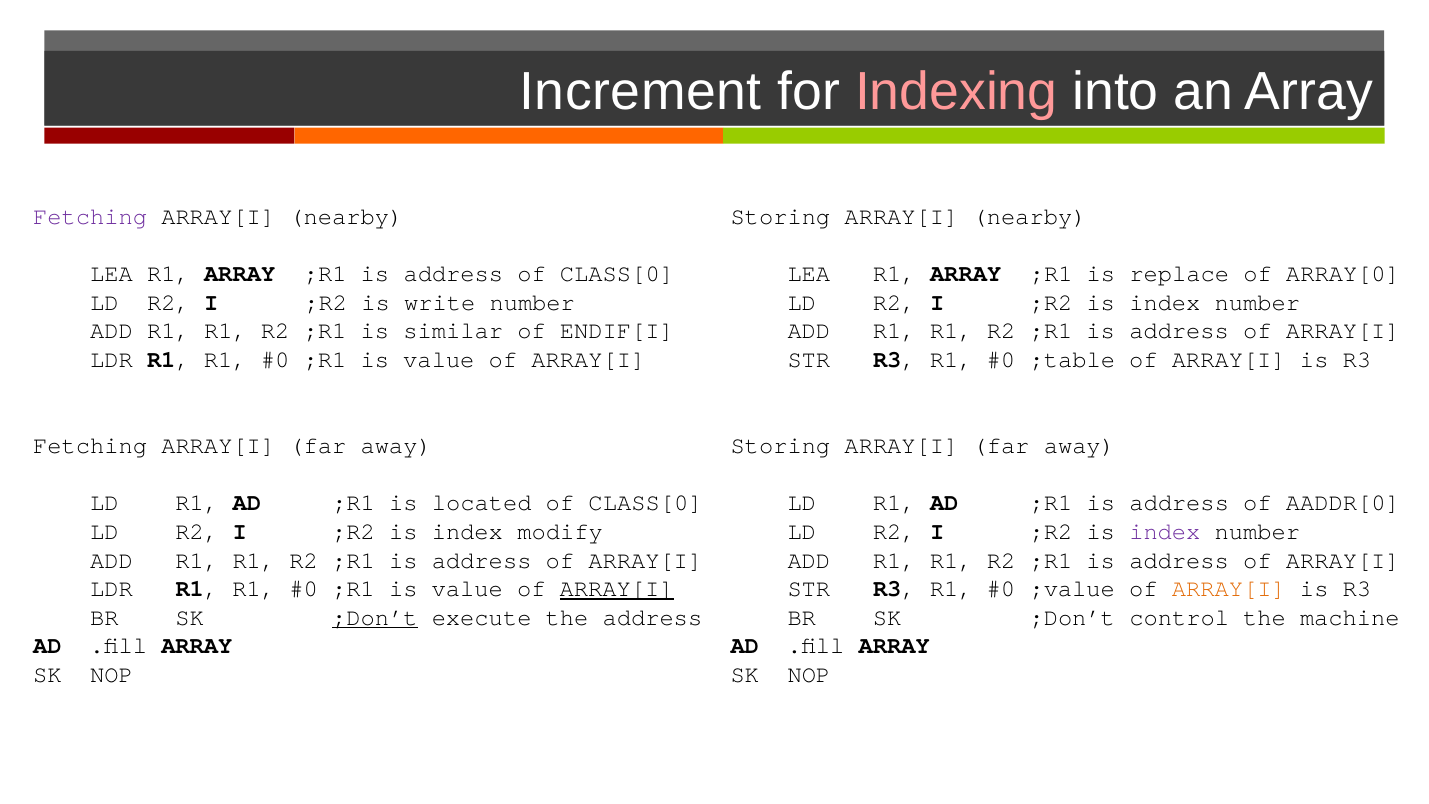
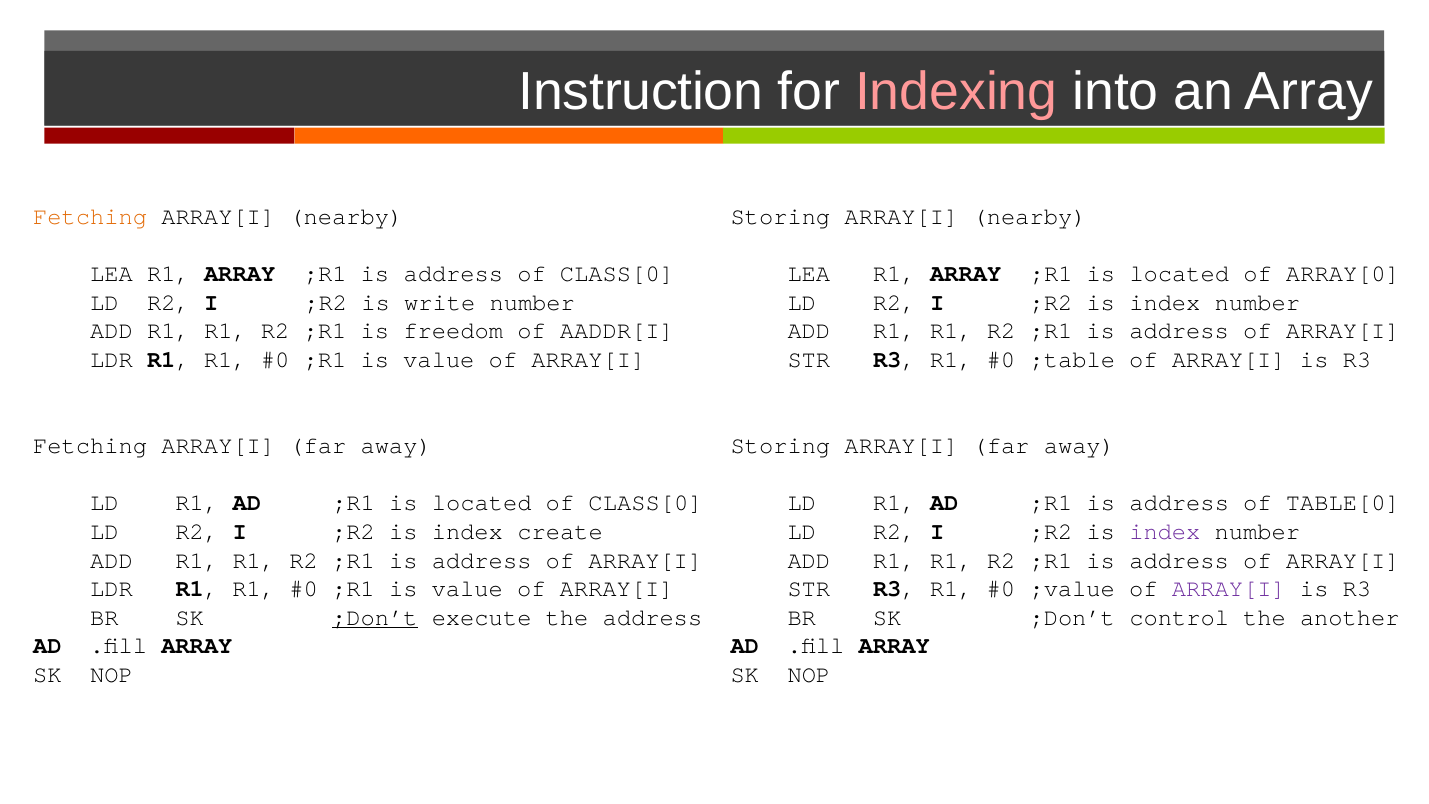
Increment: Increment -> Instruction (641, 92)
Fetching colour: purple -> orange (90, 216)
ARRAY ;R1 is replace: replace -> located (1179, 274)
similar: similar -> freedom (453, 331)
ENDIF[I: ENDIF[I -> AADDR[I (617, 331)
AADDR[0: AADDR[0 -> TABLE[0 (1343, 503)
modify: modify -> create (560, 532)
ARRAY[I underline: present -> none (617, 589)
ARRAY[I colour: orange -> purple (1229, 589)
machine: machine -> another (1350, 617)
